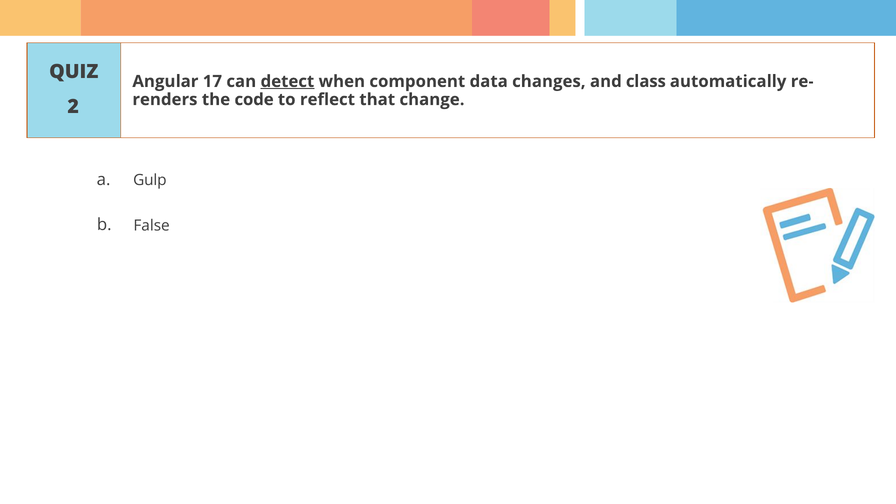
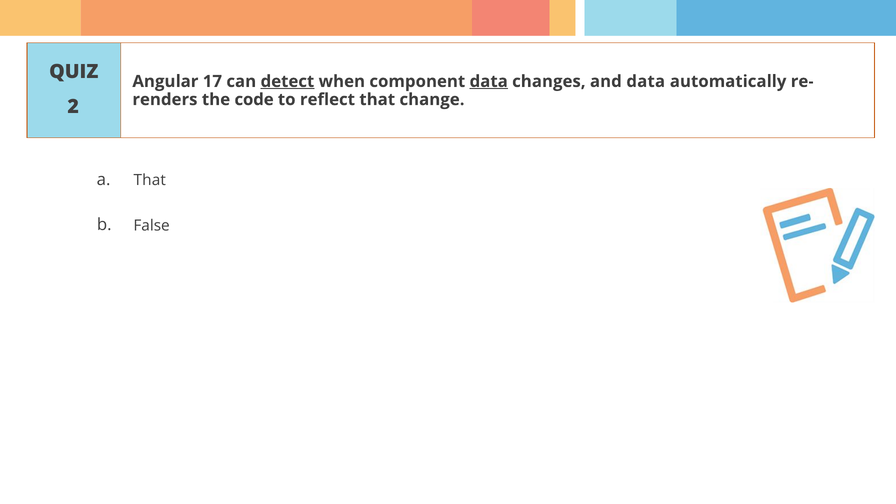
data underline: none -> present (489, 81)
and class: class -> data (646, 81)
Gulp: Gulp -> That (150, 180)
